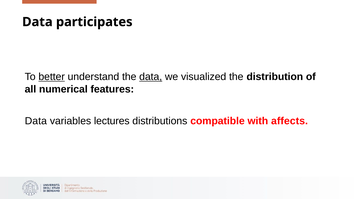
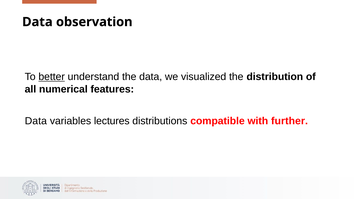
participates: participates -> observation (94, 22)
data underline: present -> none (151, 77)
affects: affects -> further (290, 121)
